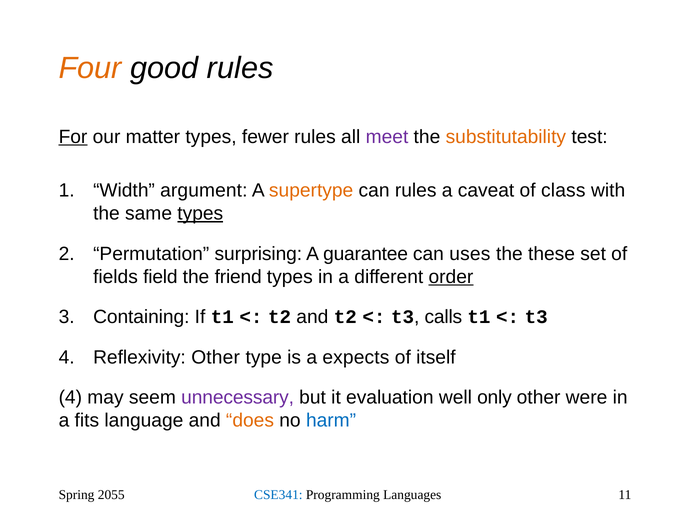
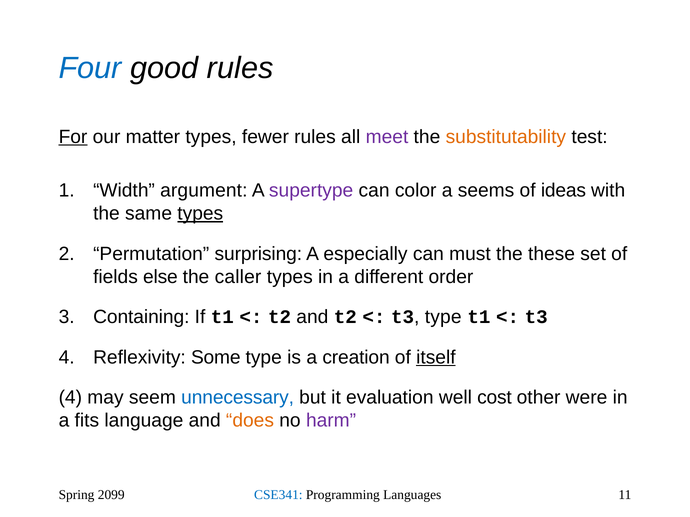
Four colour: orange -> blue (90, 68)
supertype colour: orange -> purple (311, 191)
can rules: rules -> color (416, 191)
caveat: caveat -> seems (486, 191)
class: class -> ideas (563, 191)
guarantee: guarantee -> especially (365, 254)
uses: uses -> must (470, 254)
field: field -> else (160, 277)
friend: friend -> caller (238, 277)
order underline: present -> none (451, 277)
t3 calls: calls -> type (443, 317)
Reflexivity Other: Other -> Some (216, 358)
expects: expects -> creation (356, 358)
itself underline: none -> present (436, 358)
unnecessary colour: purple -> blue (238, 398)
only: only -> cost (494, 398)
harm colour: blue -> purple (331, 421)
2055: 2055 -> 2099 (111, 495)
